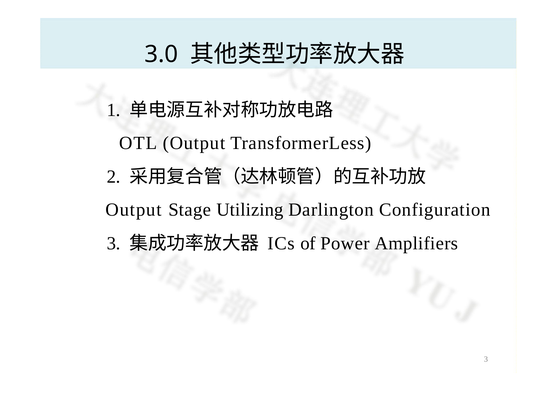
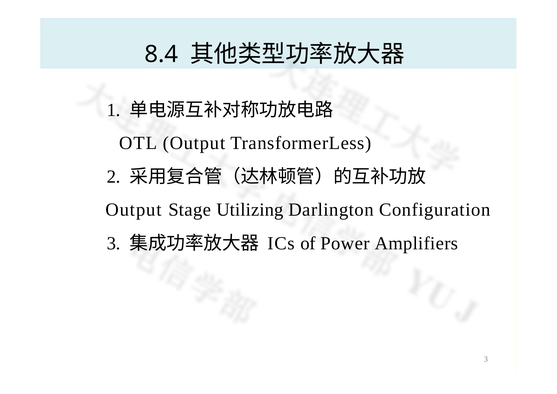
3.0: 3.0 -> 8.4 (161, 54)
